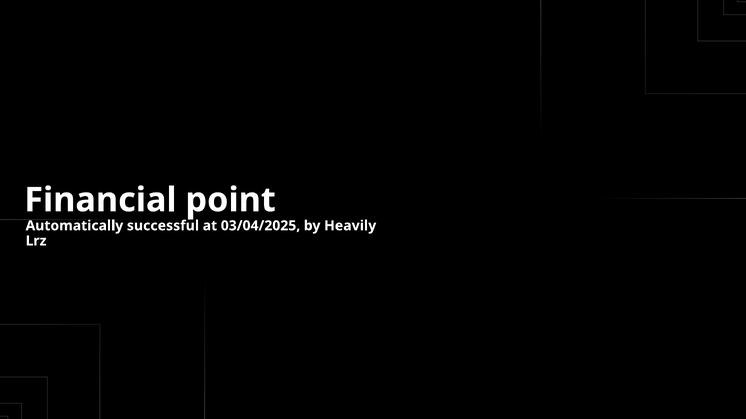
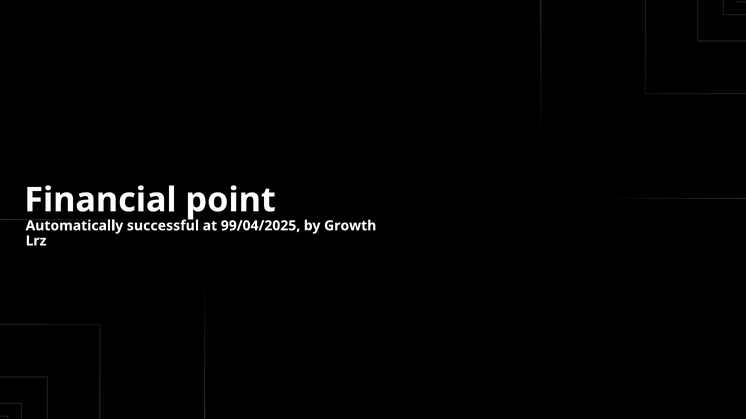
03/04/2025: 03/04/2025 -> 99/04/2025 (261, 226)
Heavily: Heavily -> Growth (350, 226)
